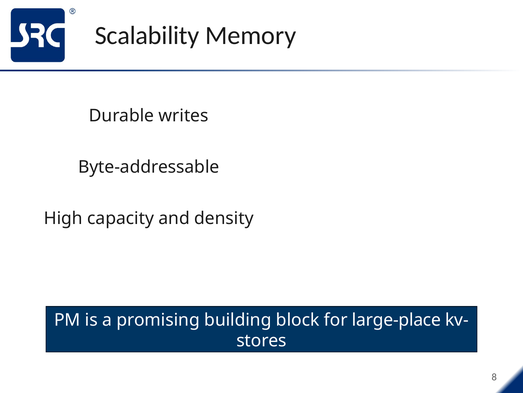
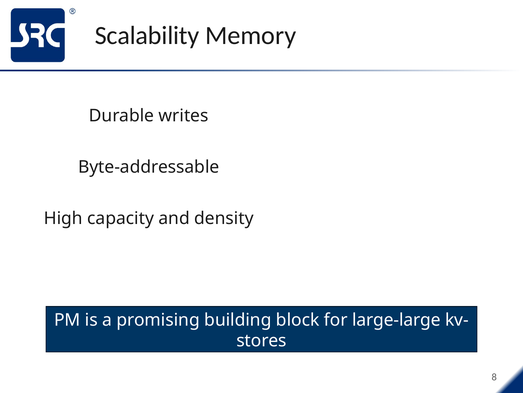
large-place: large-place -> large-large (396, 319)
